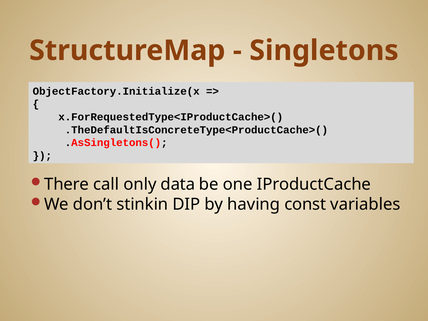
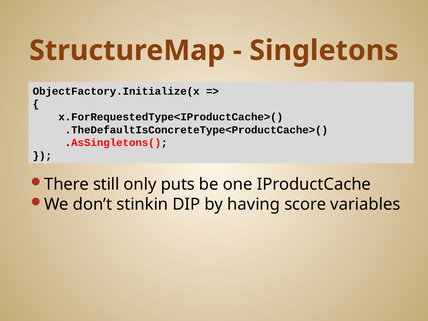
call: call -> still (106, 184)
data: data -> puts (178, 184)
const: const -> score (305, 204)
